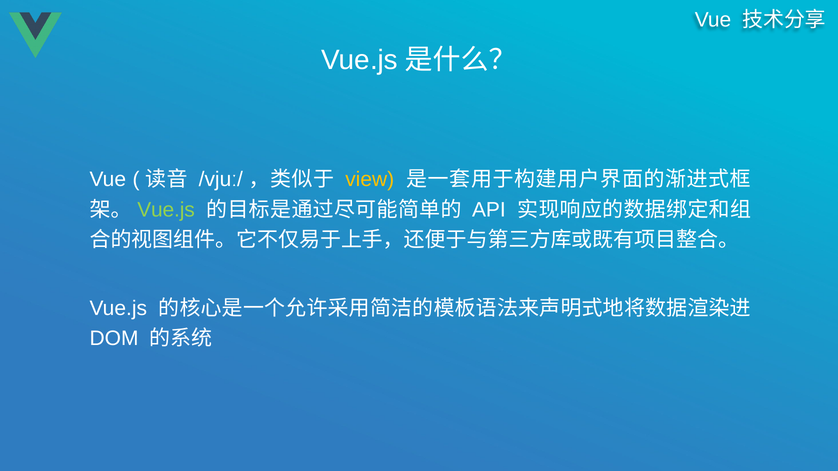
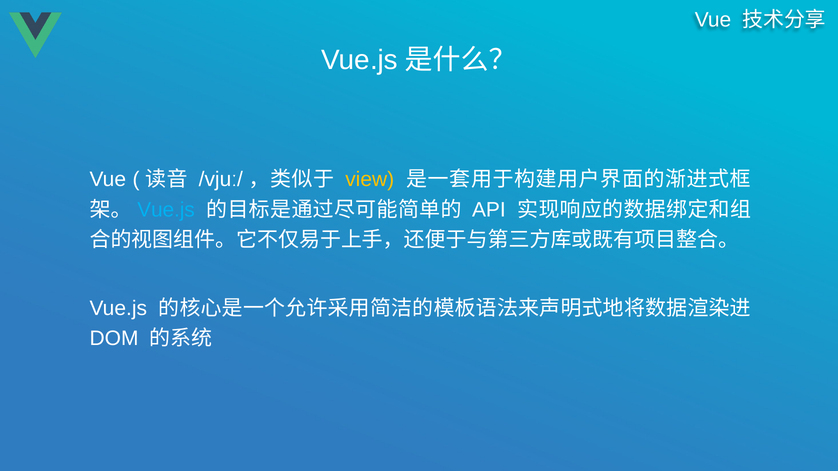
Vue.js colour: light green -> light blue (166, 210)
